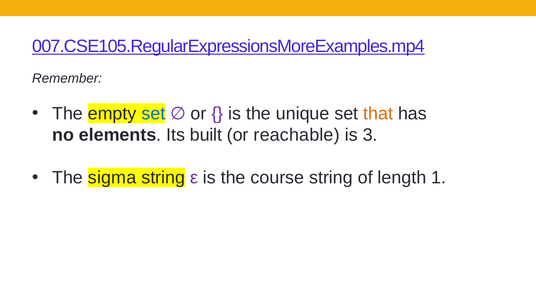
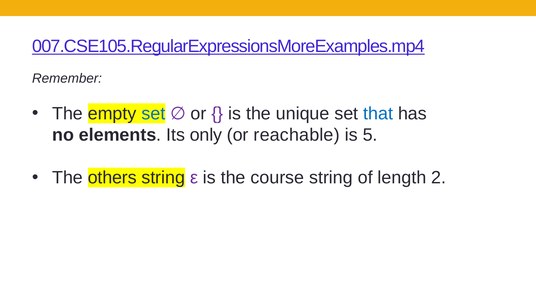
that colour: orange -> blue (378, 114)
built: built -> only (206, 135)
3: 3 -> 5 (370, 135)
sigma: sigma -> others (112, 178)
1: 1 -> 2 (439, 178)
